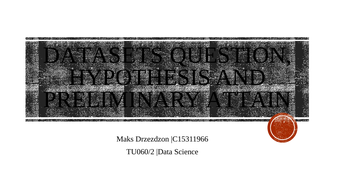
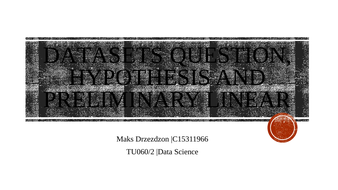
ATTAIN: ATTAIN -> LINEAR (248, 100)
